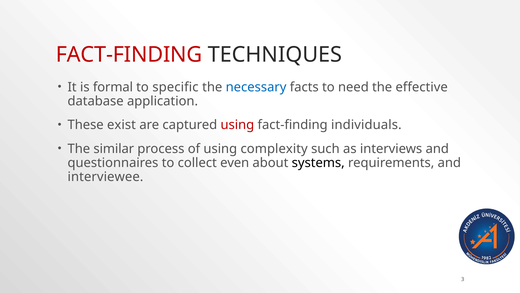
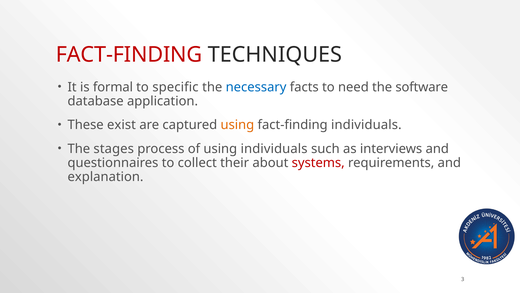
effective: effective -> software (422, 87)
using colour: red -> orange (237, 125)
similar: similar -> stages (114, 149)
using complexity: complexity -> individuals (274, 149)
even: even -> their (235, 163)
systems colour: black -> red (318, 163)
interviewee: interviewee -> explanation (106, 177)
